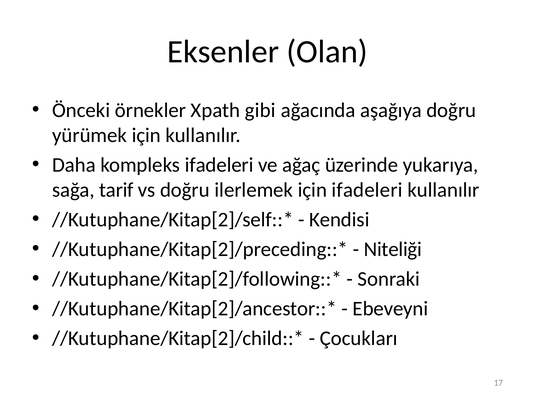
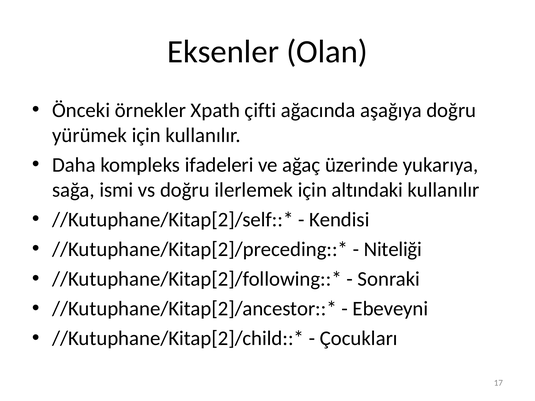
gibi: gibi -> çifti (260, 110)
tarif: tarif -> ismi (116, 190)
için ifadeleri: ifadeleri -> altındaki (367, 190)
